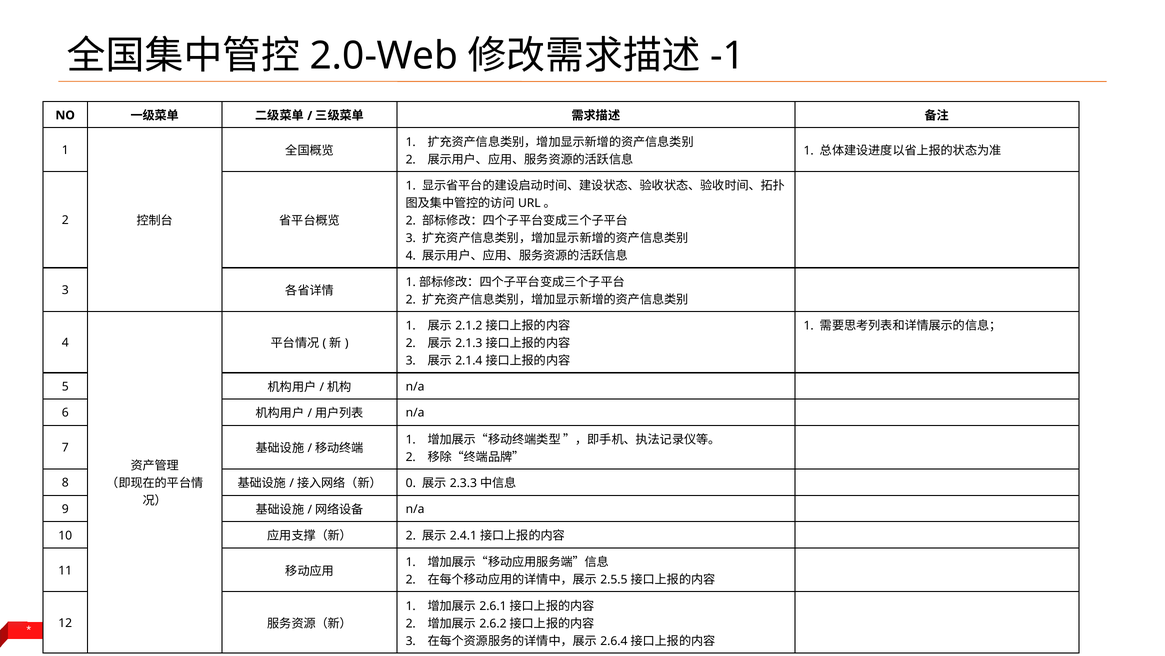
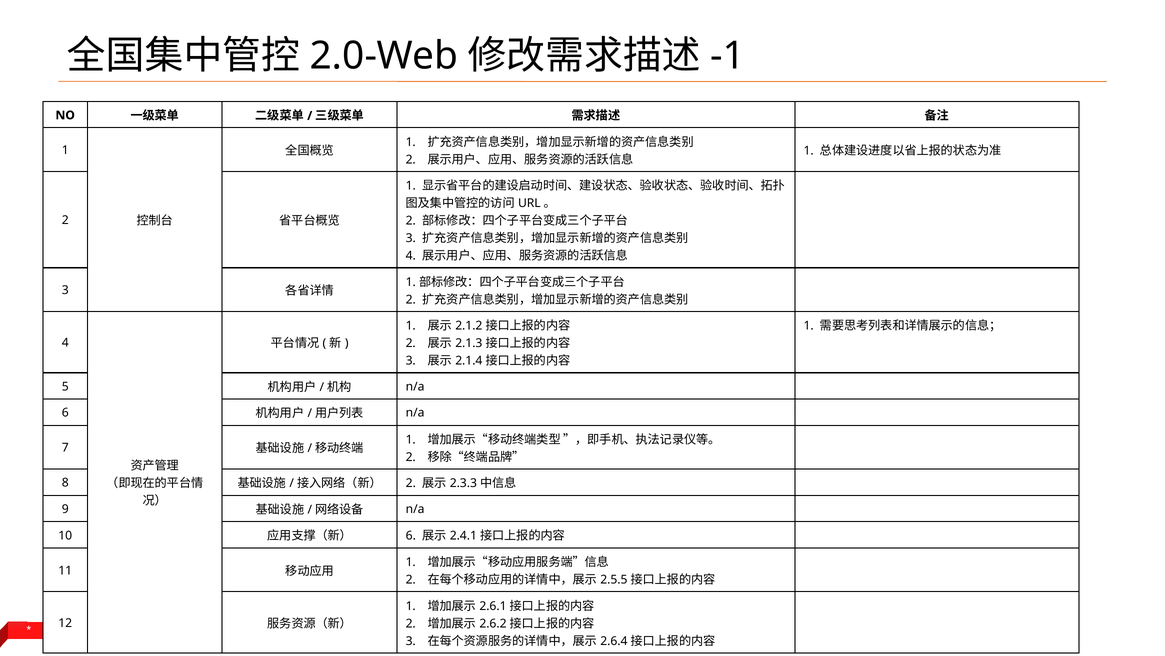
0: 0 -> 2 (411, 483)
2: 2 -> 6 (411, 536)
